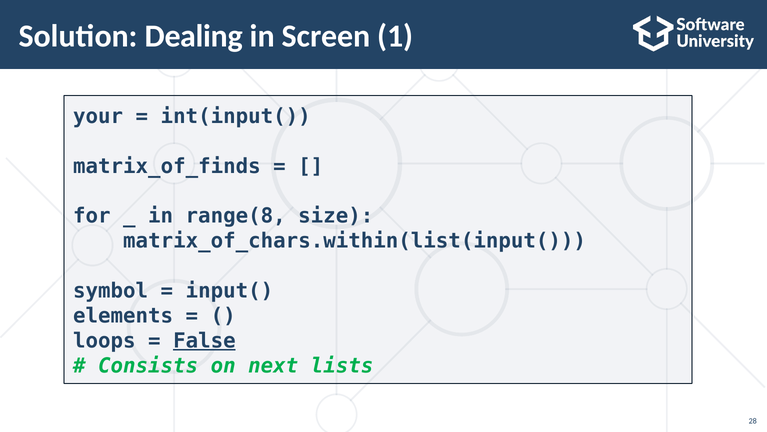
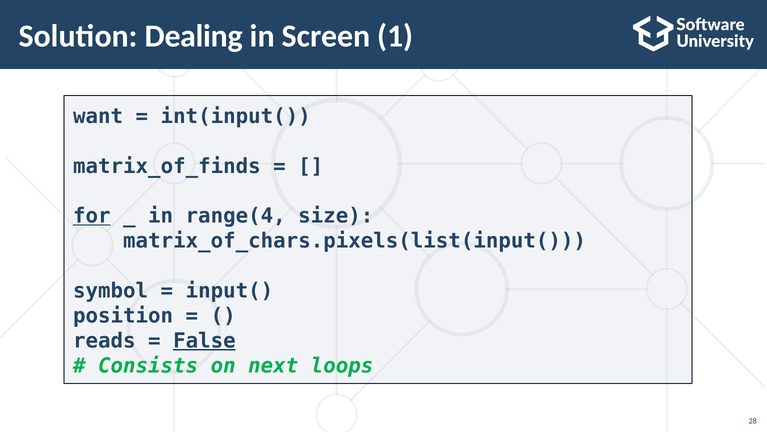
your: your -> want (98, 116)
for underline: none -> present (92, 216)
range(8: range(8 -> range(4 (236, 216)
matrix_of_chars.within(list(input(: matrix_of_chars.within(list(input( -> matrix_of_chars.pixels(list(input( (355, 241)
elements: elements -> position (123, 315)
loops: loops -> reads (104, 340)
lists: lists -> loops (342, 365)
